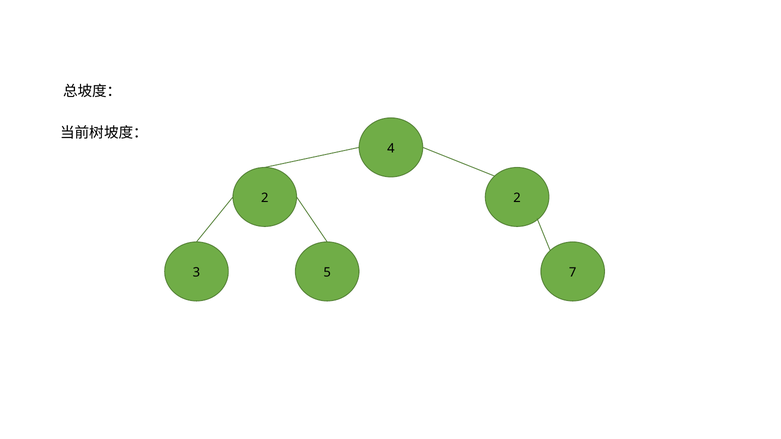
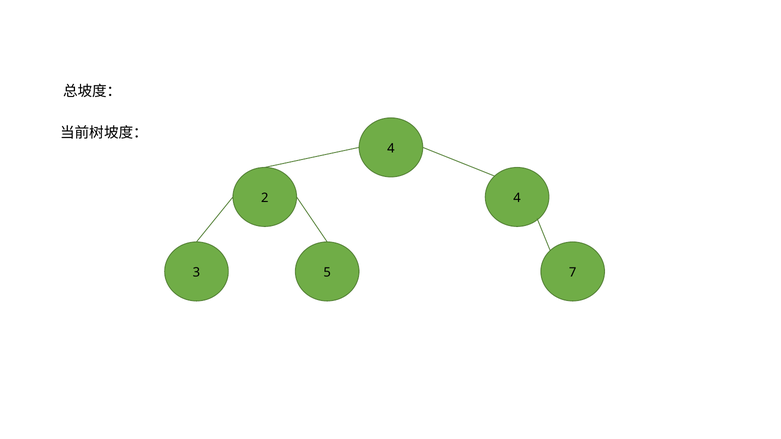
2 2: 2 -> 4 (517, 198)
